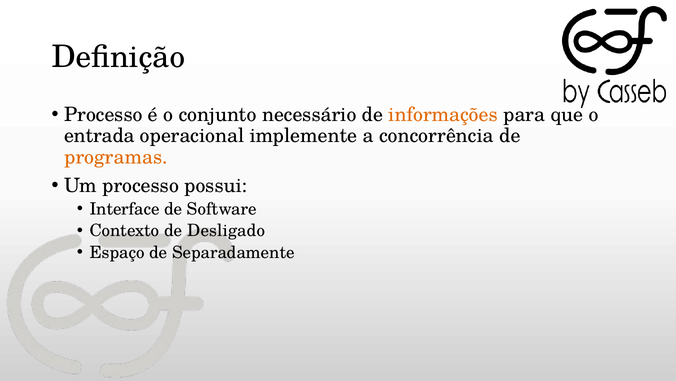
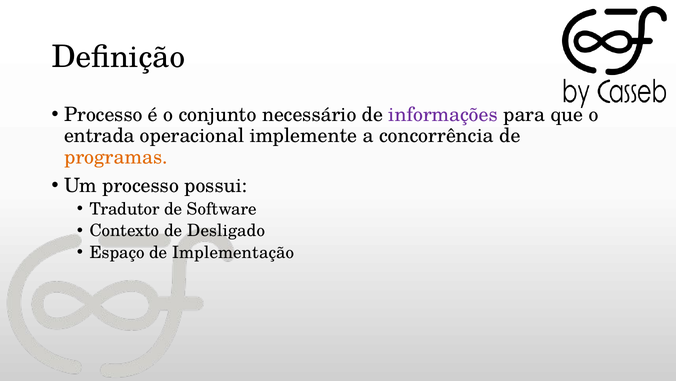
informações colour: orange -> purple (443, 114)
Interface: Interface -> Tradutor (125, 209)
Separadamente: Separadamente -> Implementação (233, 252)
